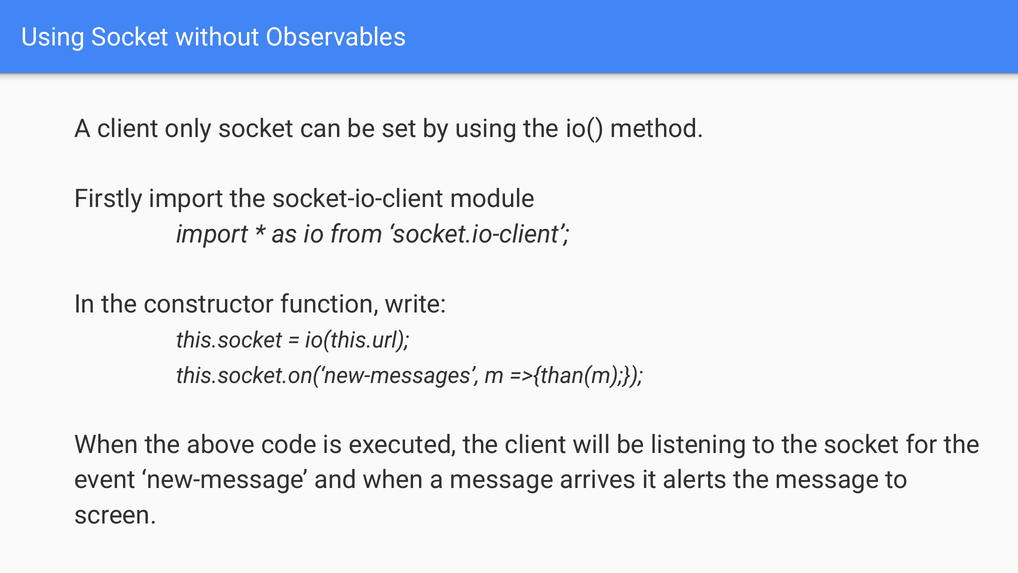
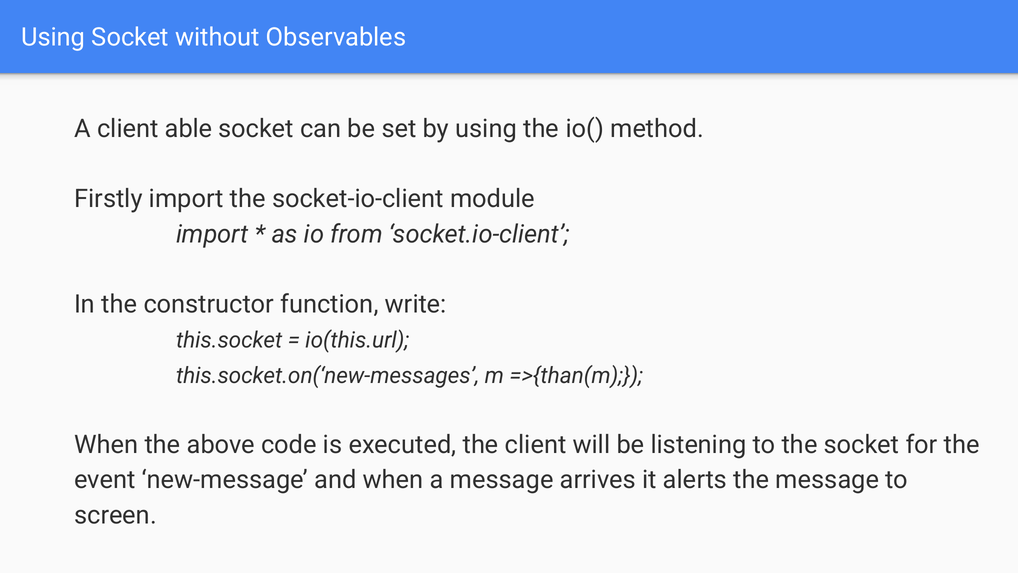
only: only -> able (189, 129)
